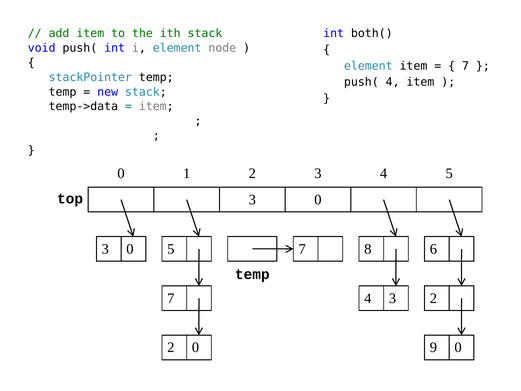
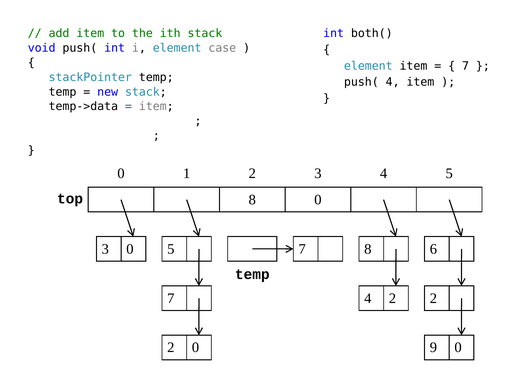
node: node -> case (222, 48)
top 3: 3 -> 8 (252, 200)
4 3: 3 -> 2 (393, 298)
